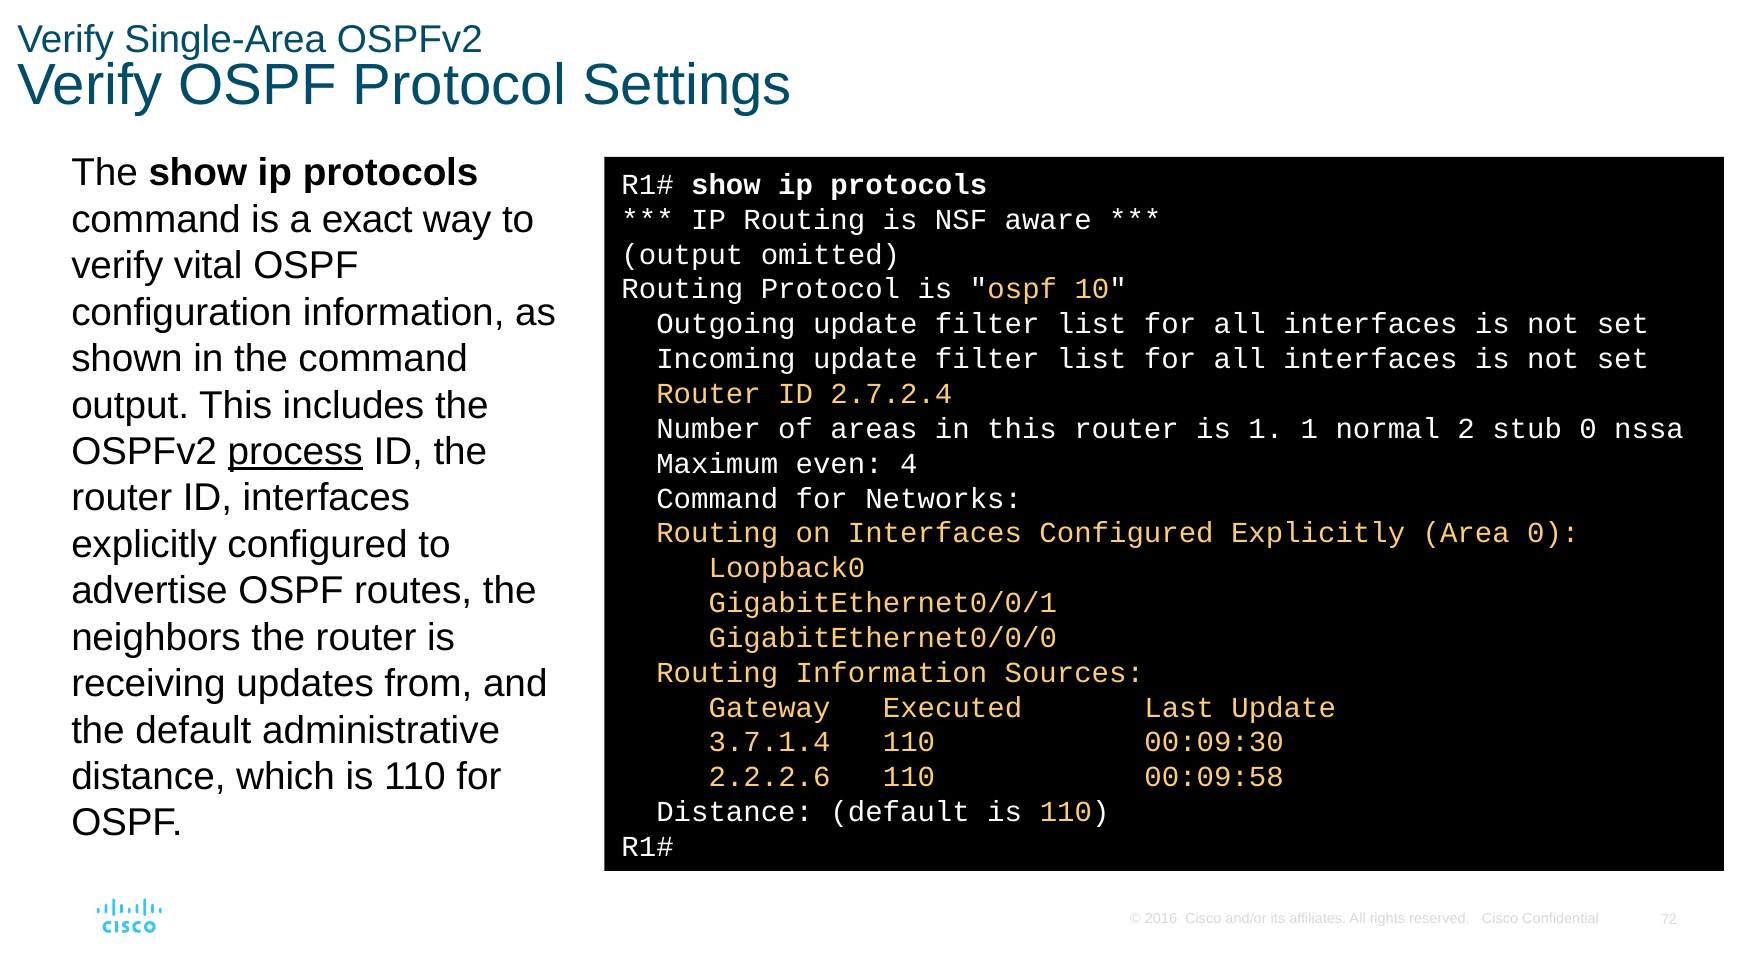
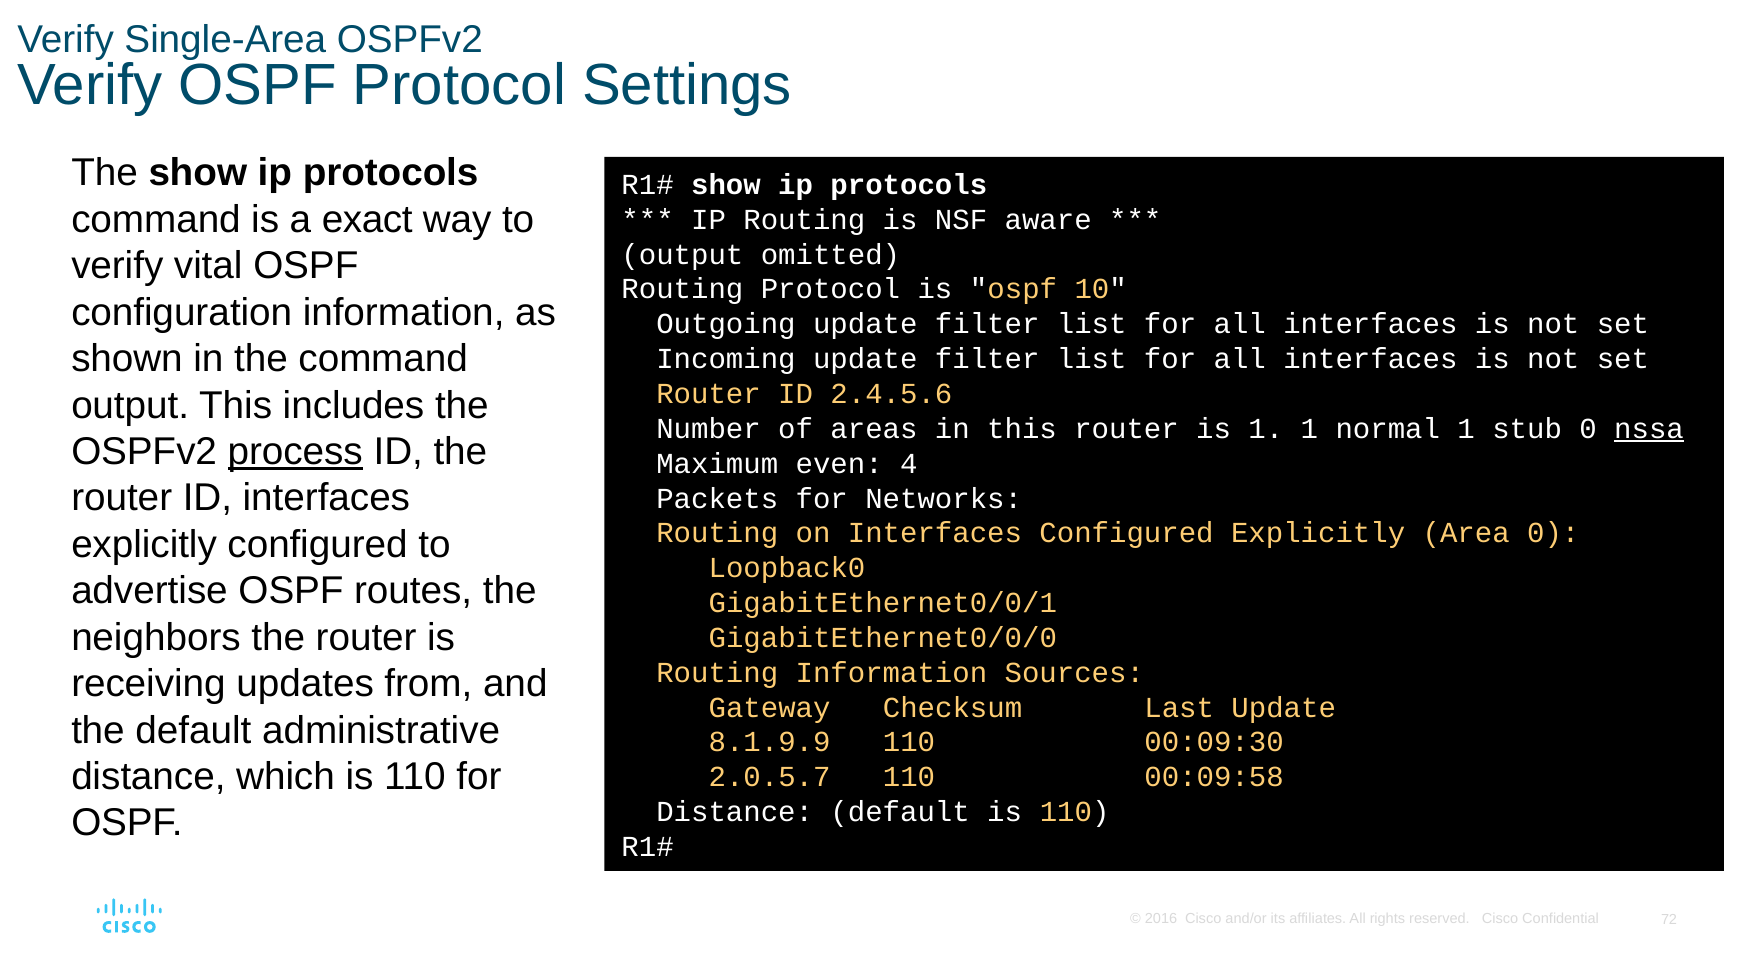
2.7.2.4: 2.7.2.4 -> 2.4.5.6 (891, 394)
normal 2: 2 -> 1 (1466, 429)
nssa underline: none -> present (1649, 429)
Command: Command -> Packets (717, 499)
Executed: Executed -> Checksum (953, 708)
3.7.1.4: 3.7.1.4 -> 8.1.9.9 (770, 743)
2.2.2.6: 2.2.2.6 -> 2.0.5.7 (770, 778)
